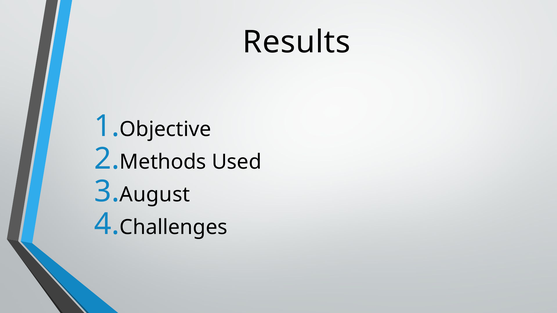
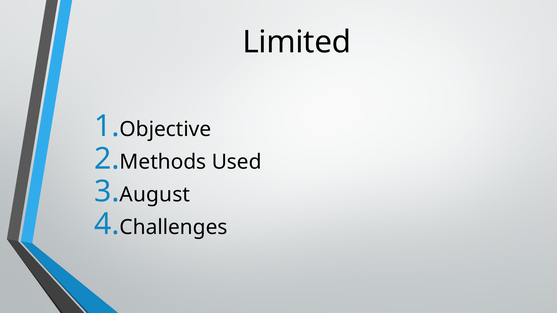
Results: Results -> Limited (297, 42)
